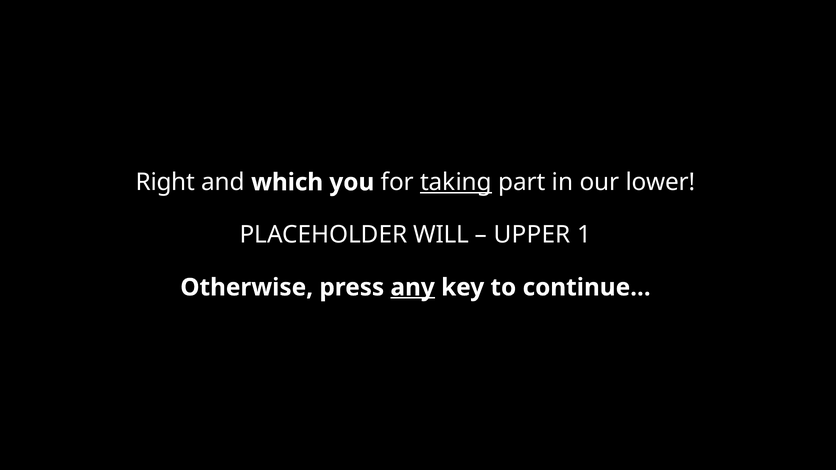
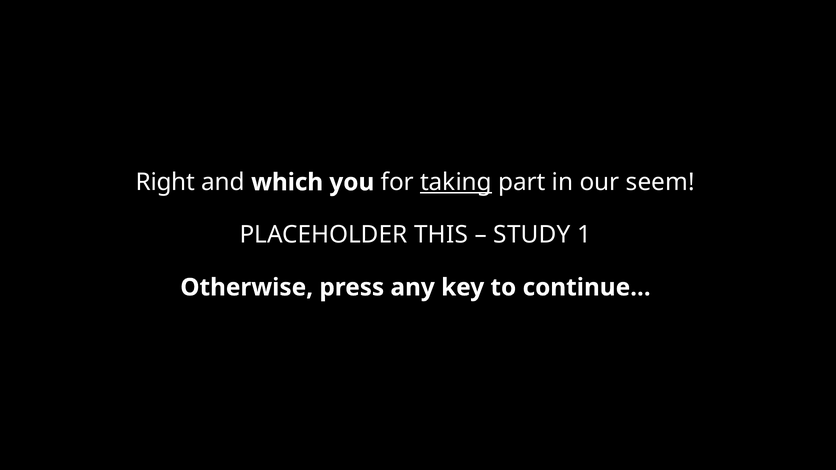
lower: lower -> seem (660, 182)
WILL: WILL -> THIS (441, 235)
UPPER: UPPER -> STUDY (532, 235)
any underline: present -> none (413, 288)
